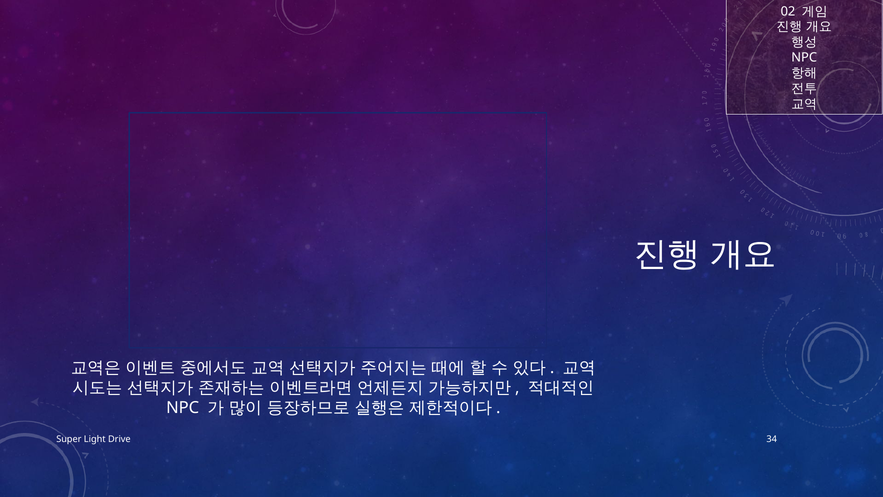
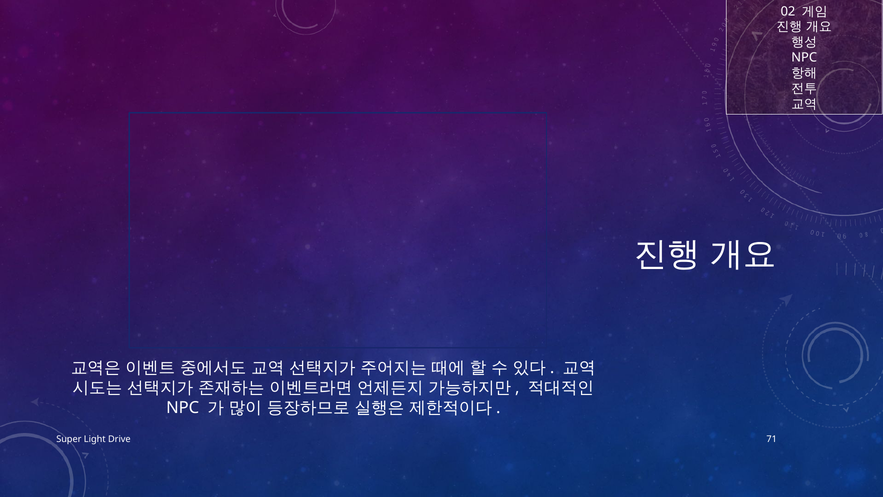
34: 34 -> 71 (772, 439)
